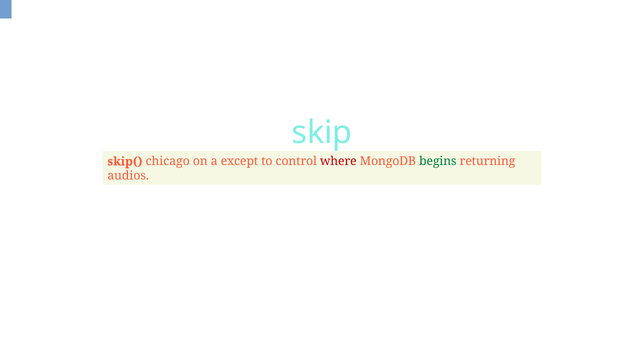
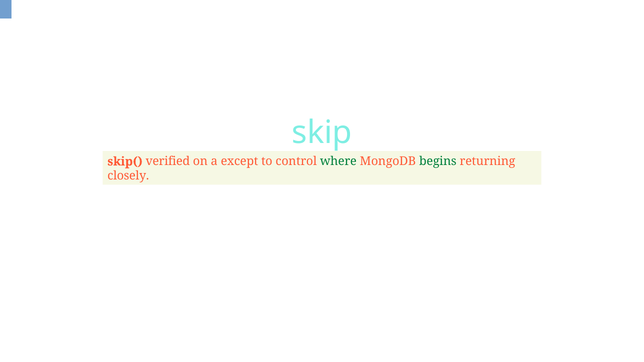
chicago: chicago -> verified (168, 162)
where colour: red -> green (338, 162)
audios: audios -> closely (128, 176)
